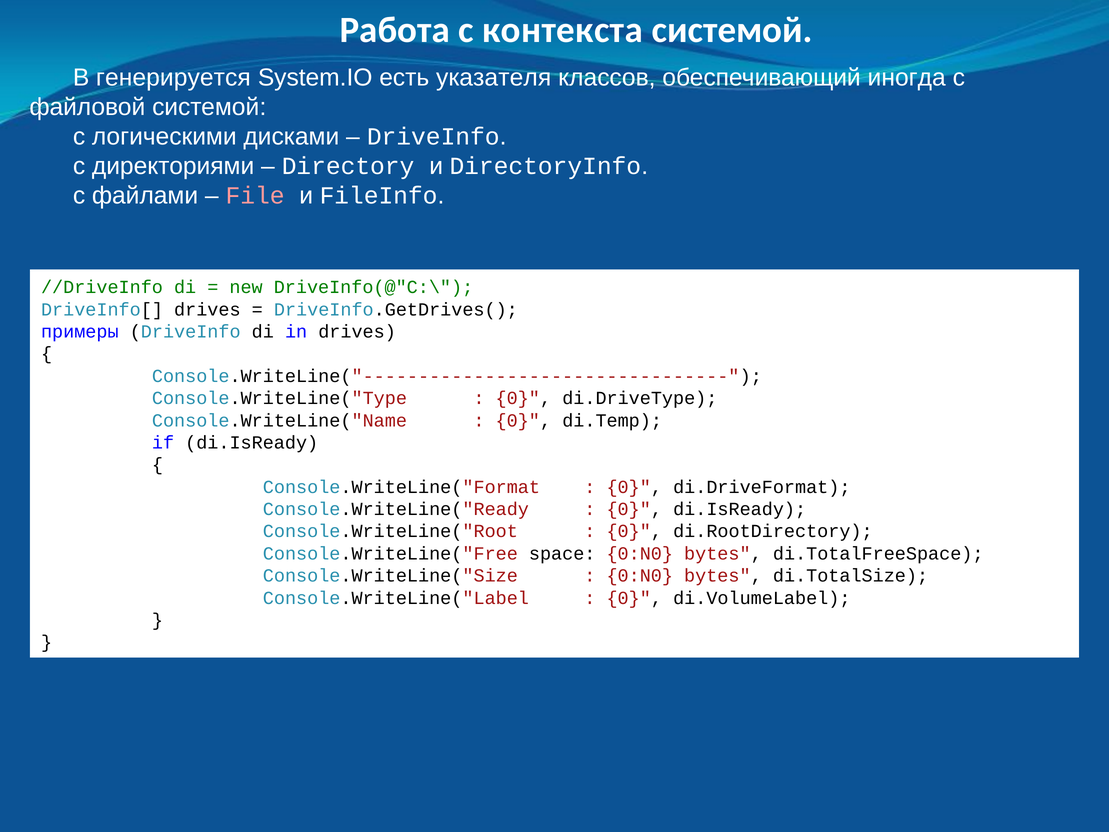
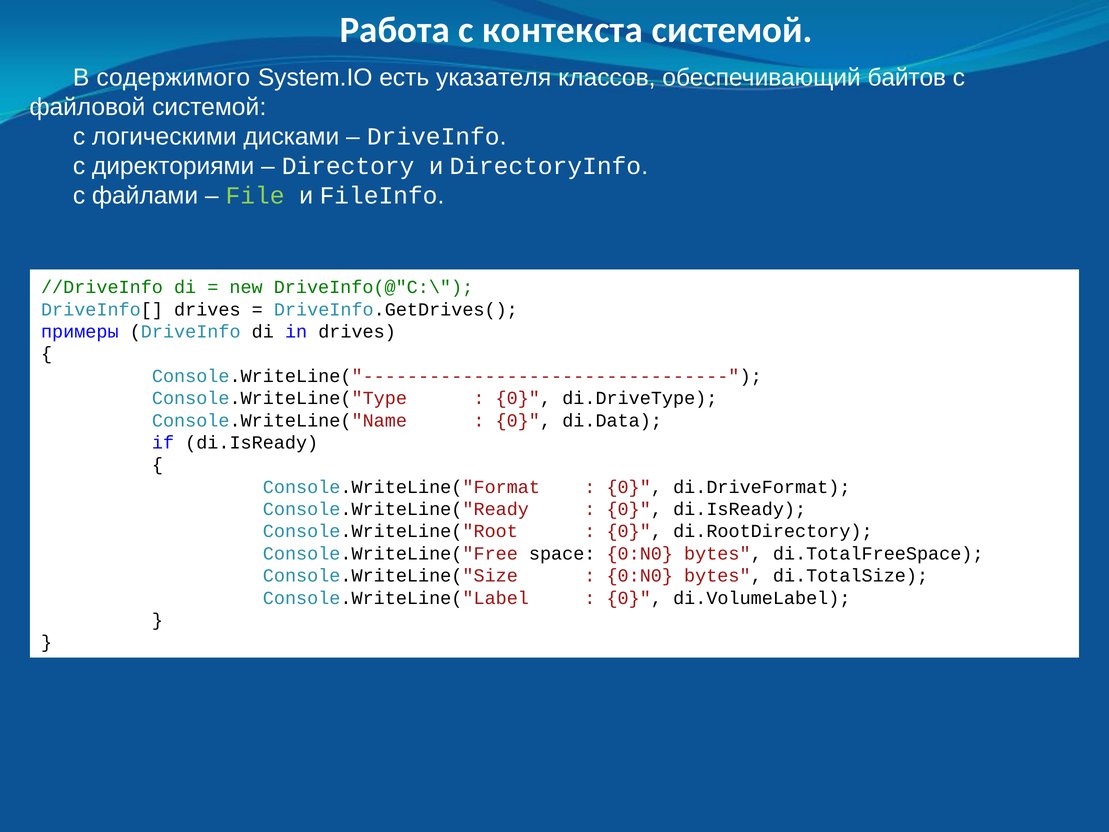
генерируется: генерируется -> содержимого (173, 77)
иногда: иногда -> байтов (907, 77)
File colour: pink -> light green (255, 196)
di.Temp: di.Temp -> di.Data (612, 420)
